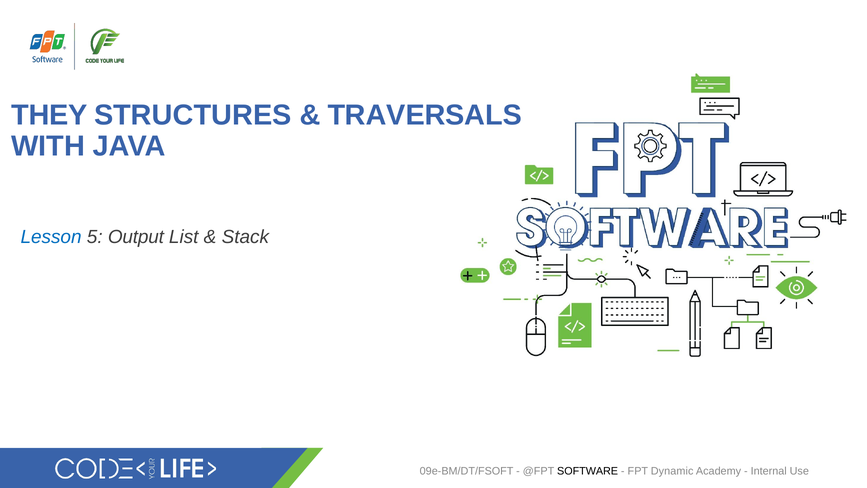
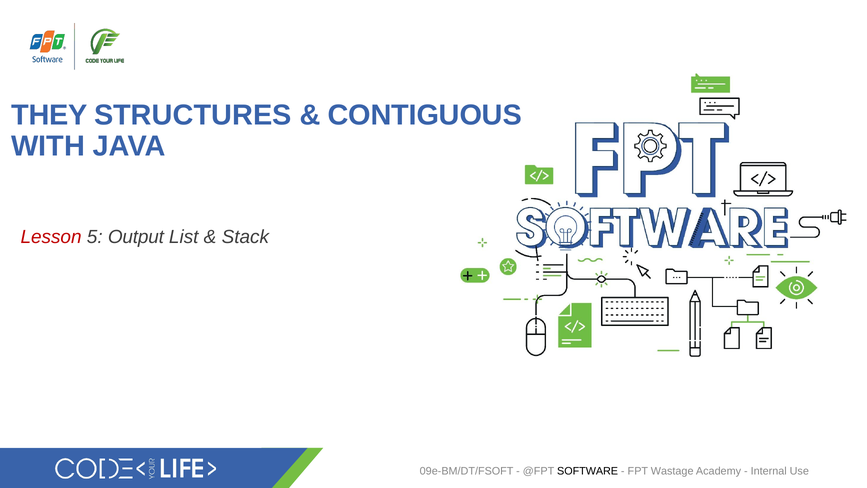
TRAVERSALS: TRAVERSALS -> CONTIGUOUS (425, 115)
Lesson colour: blue -> red (51, 237)
Dynamic: Dynamic -> Wastage (672, 471)
